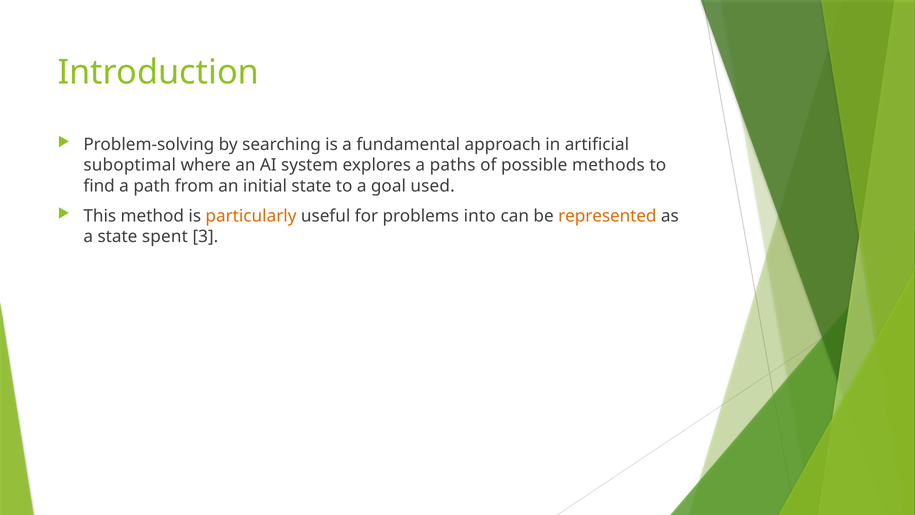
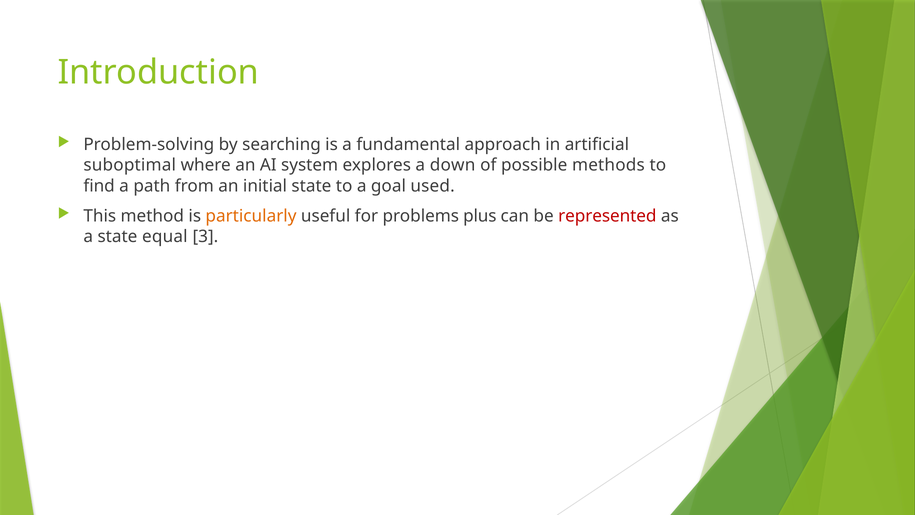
paths: paths -> down (453, 165)
into: into -> plus (480, 216)
represented colour: orange -> red (607, 216)
spent: spent -> equal (165, 237)
